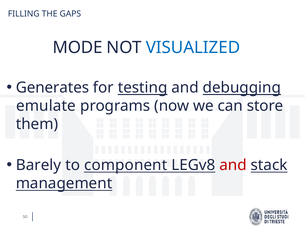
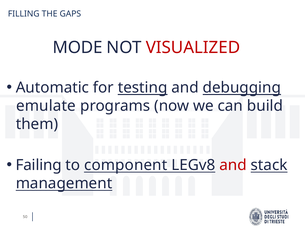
VISUALIZED colour: blue -> red (193, 47)
Generates: Generates -> Automatic (52, 87)
store: store -> build (265, 106)
Barely: Barely -> Failing (39, 165)
